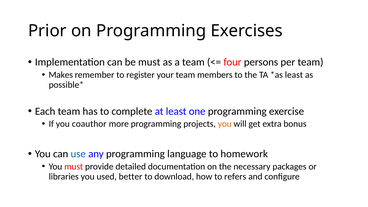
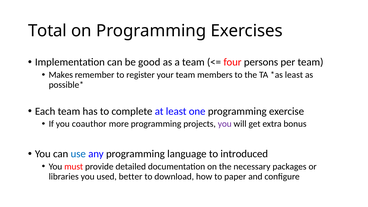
Prior: Prior -> Total (47, 31)
be must: must -> good (149, 62)
you colour: orange -> purple (225, 124)
homework: homework -> introduced (244, 154)
refers: refers -> paper (235, 176)
